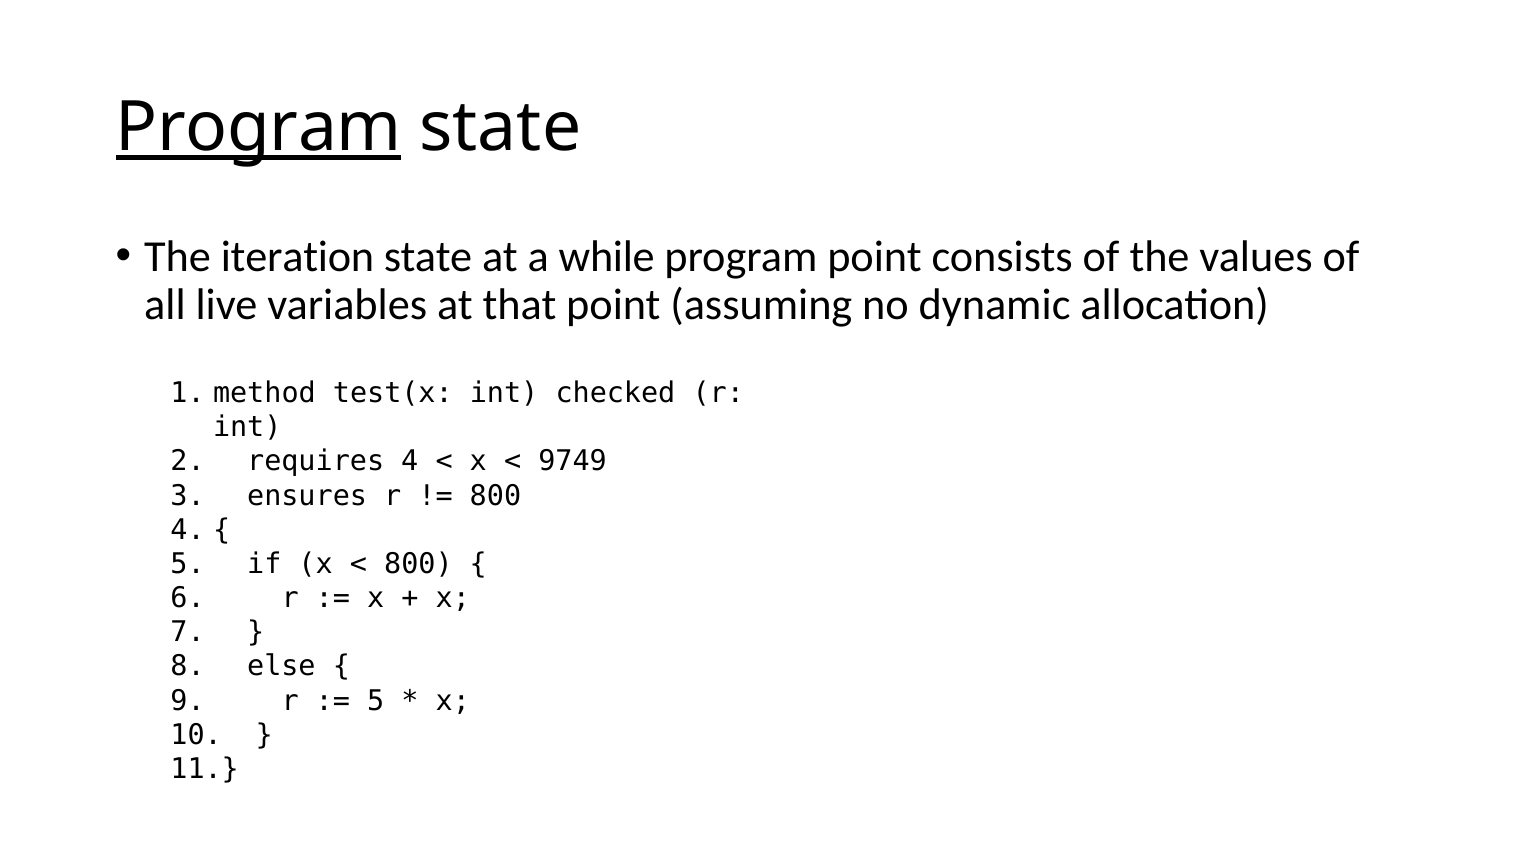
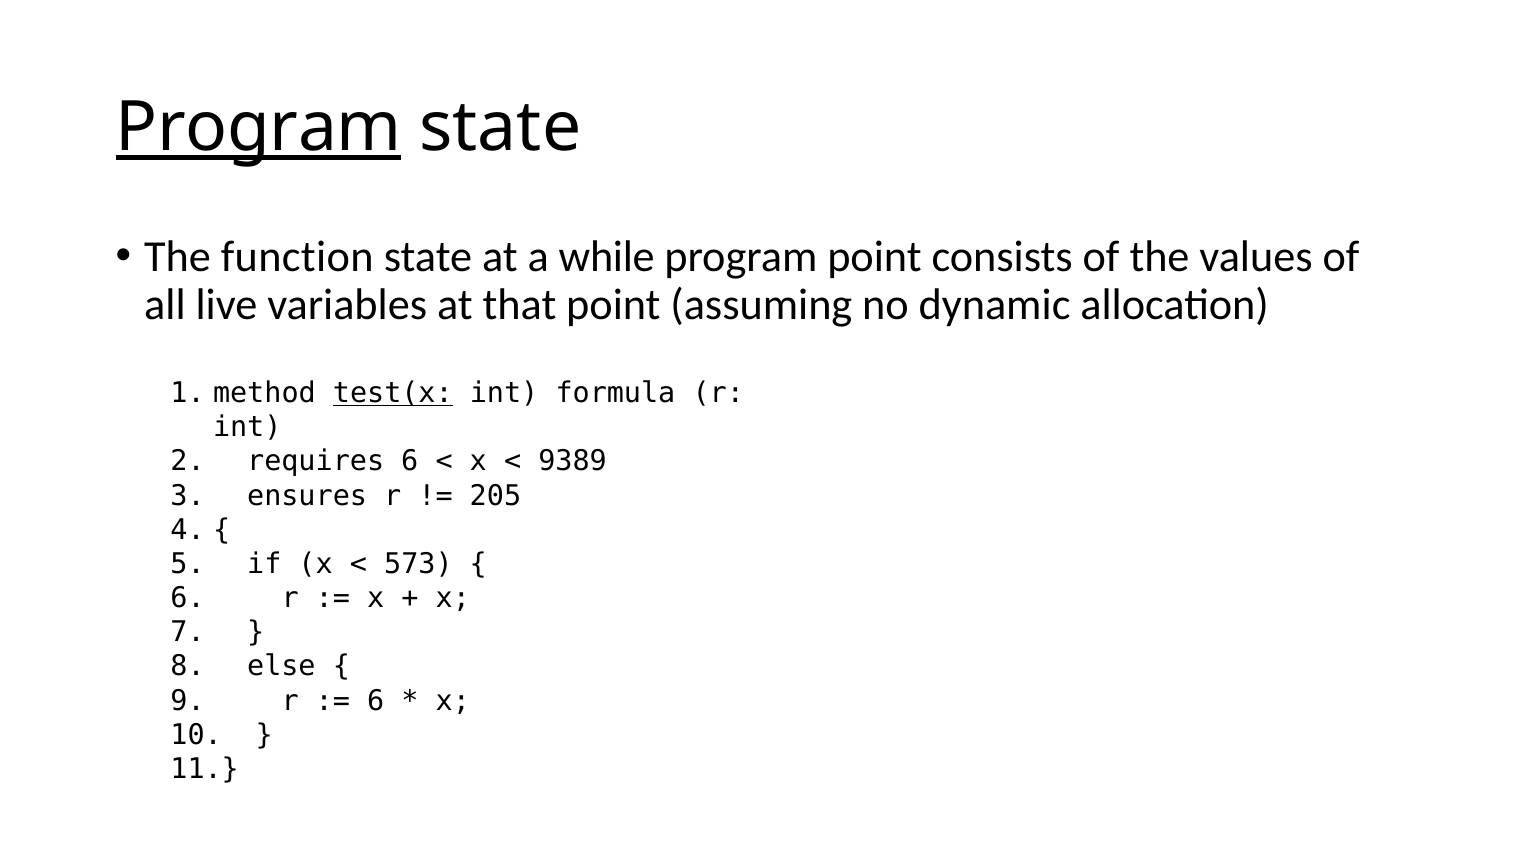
iteration: iteration -> function (297, 257)
test(x underline: none -> present (393, 393)
checked: checked -> formula (615, 393)
requires 4: 4 -> 6 (410, 461)
9749: 9749 -> 9389 (573, 461)
800: 800 -> 205 (495, 496)
800: 800 -> 573 (418, 564)
5: 5 -> 6 (376, 701)
